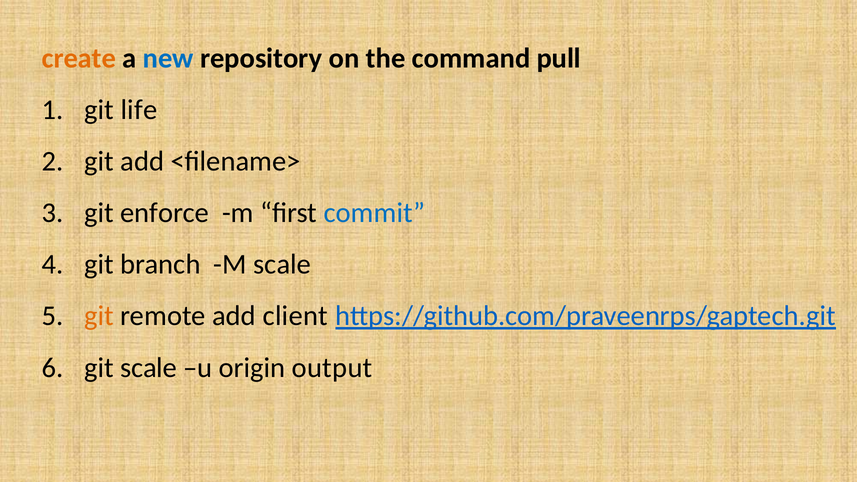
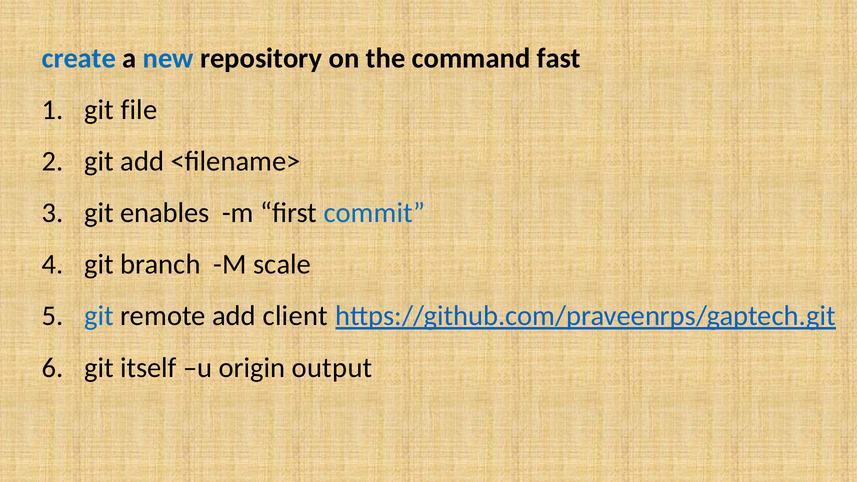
create colour: orange -> blue (79, 58)
pull: pull -> fast (559, 58)
life: life -> file (139, 110)
enforce: enforce -> enables (165, 213)
git colour: orange -> blue (99, 316)
git scale: scale -> itself (149, 368)
